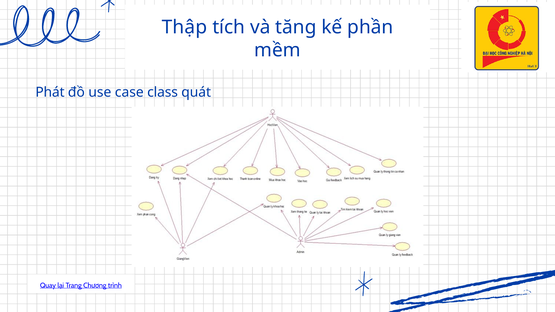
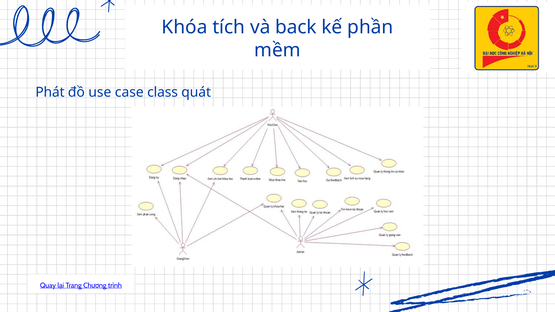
Thập: Thập -> Khóa (185, 27)
tăng: tăng -> back (296, 27)
